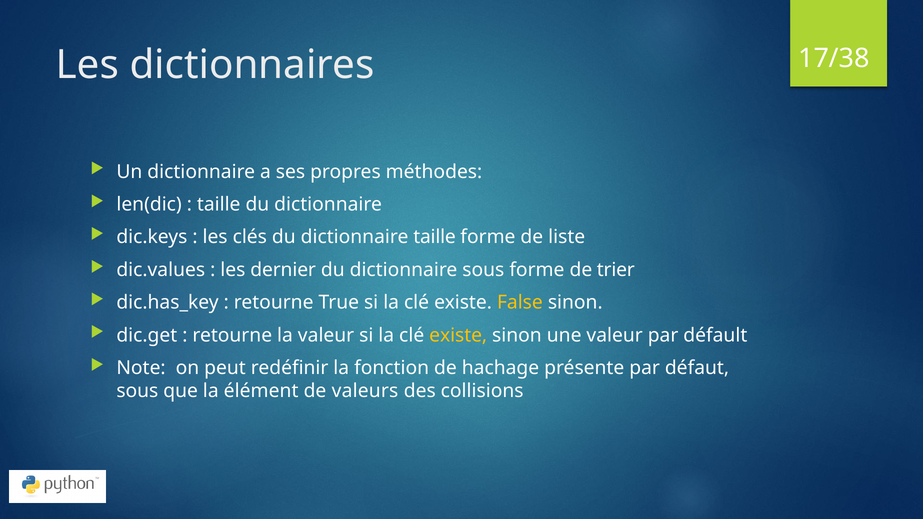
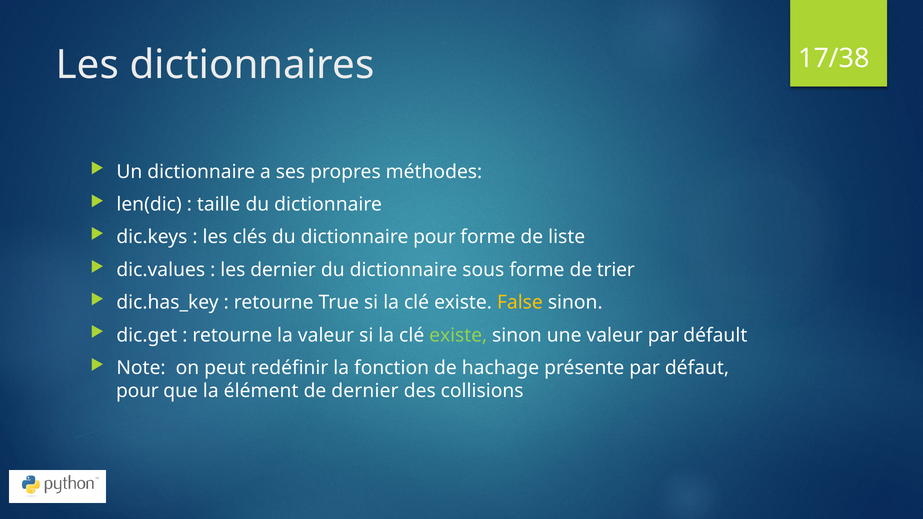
dictionnaire taille: taille -> pour (435, 237)
existe colour: yellow -> light green (458, 335)
sous: sous -> pour (137, 391)
de valeurs: valeurs -> dernier (365, 391)
